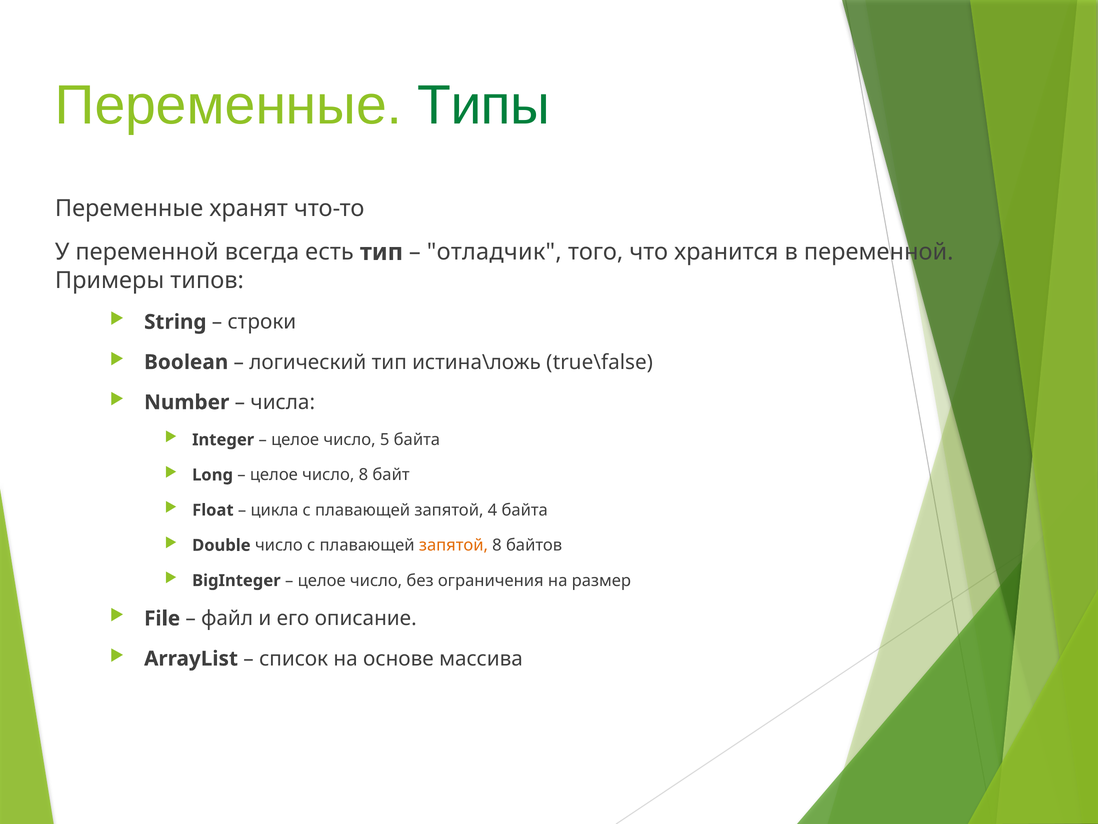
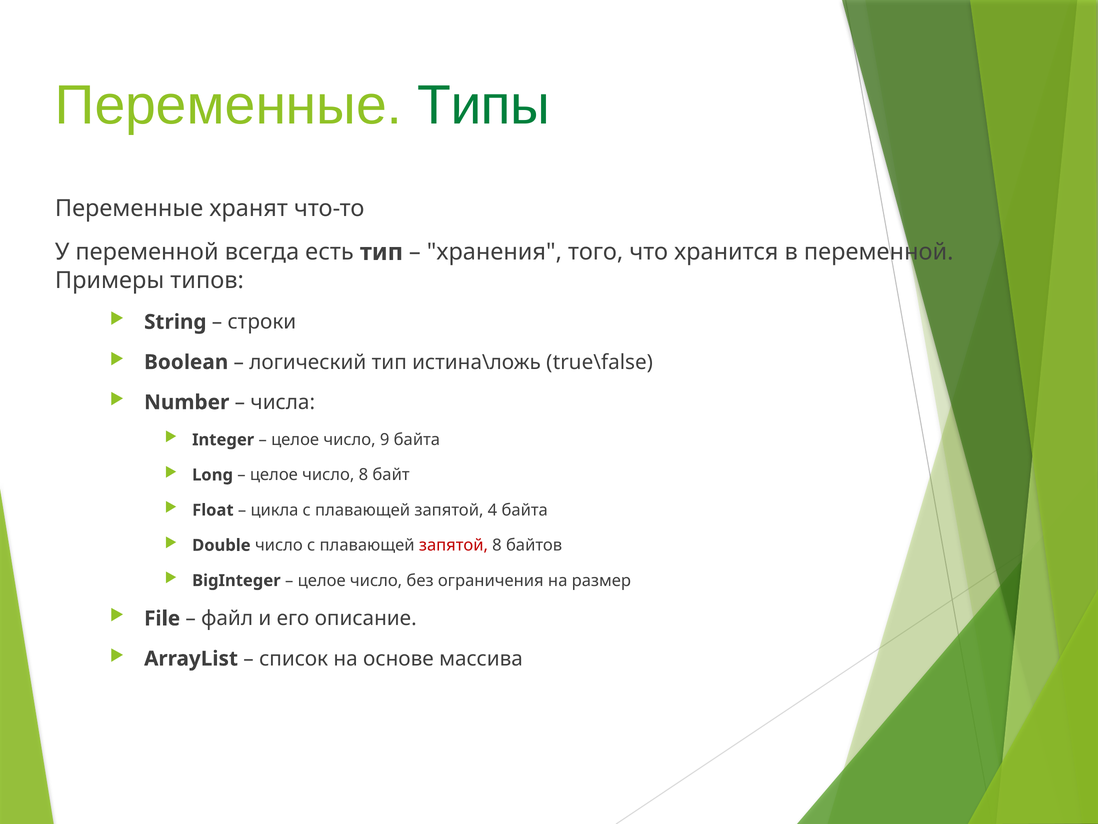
отладчик: отладчик -> хранения (494, 252)
5: 5 -> 9 (385, 439)
запятой colour: orange -> red (453, 545)
